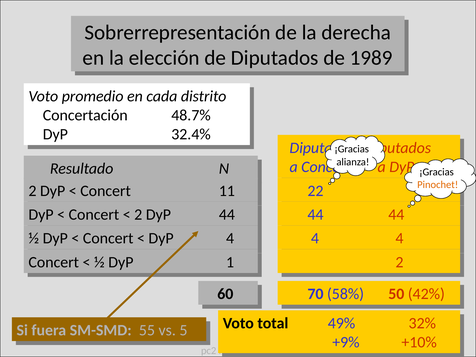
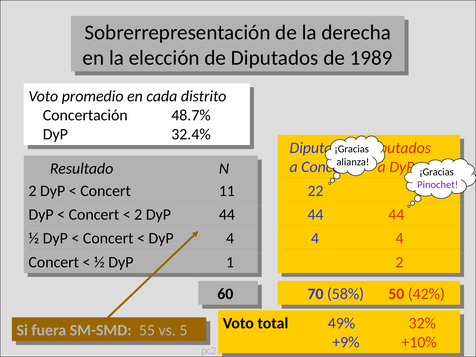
Pinochet colour: orange -> purple (438, 185)
